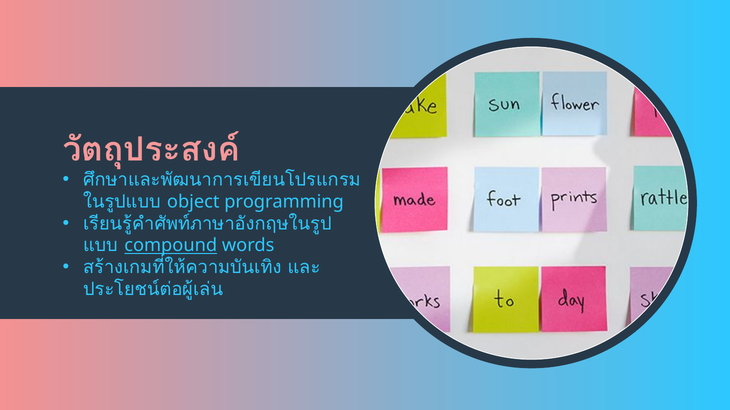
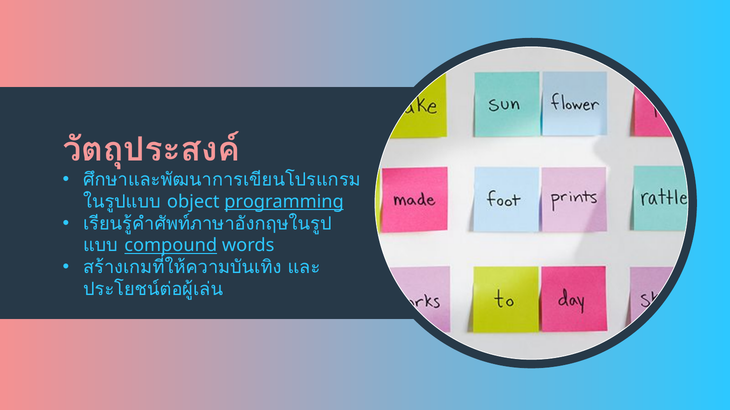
programming underline: none -> present (284, 202)
